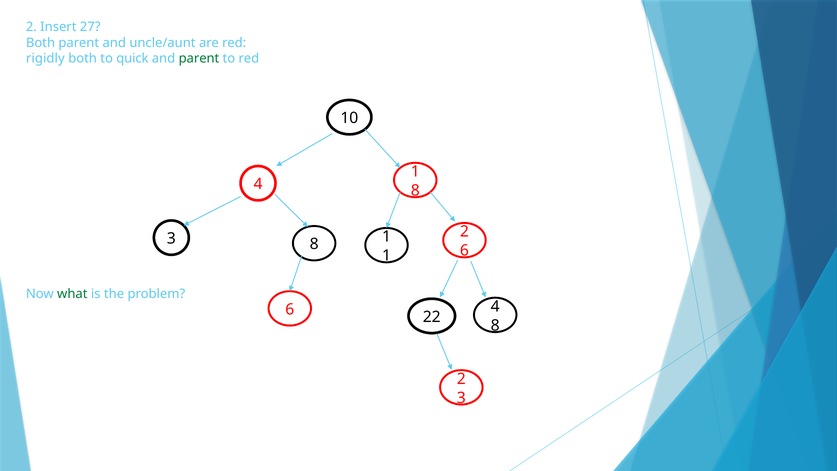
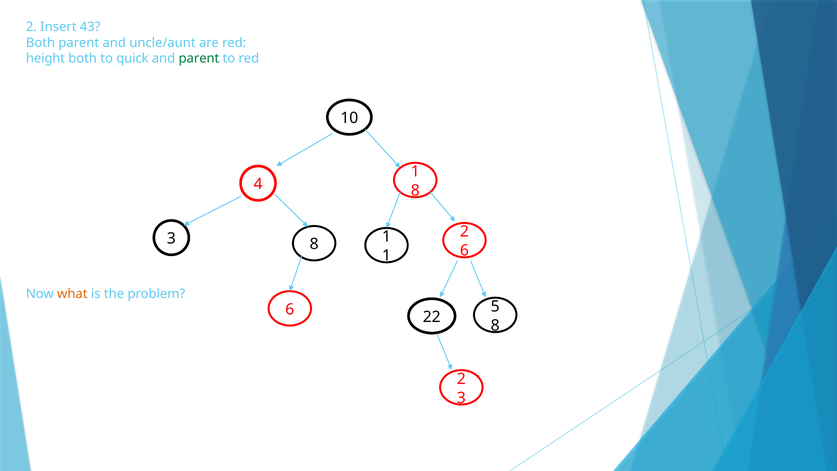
27: 27 -> 43 (90, 27)
rigidly: rigidly -> height (45, 59)
what colour: green -> orange (72, 294)
6 4: 4 -> 5 (495, 306)
